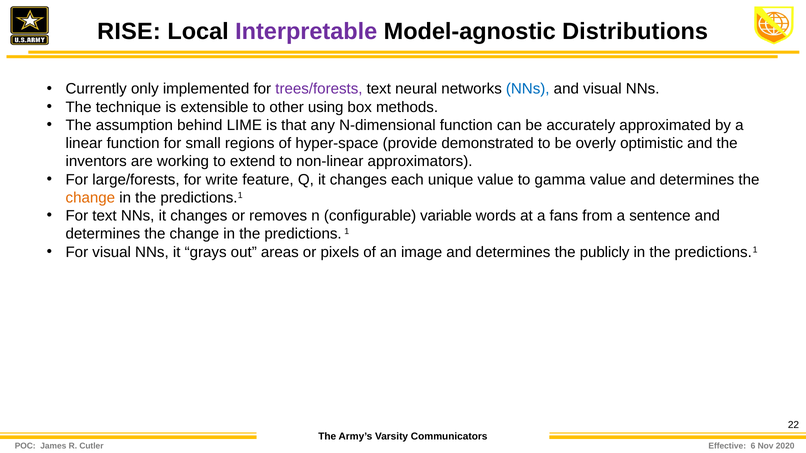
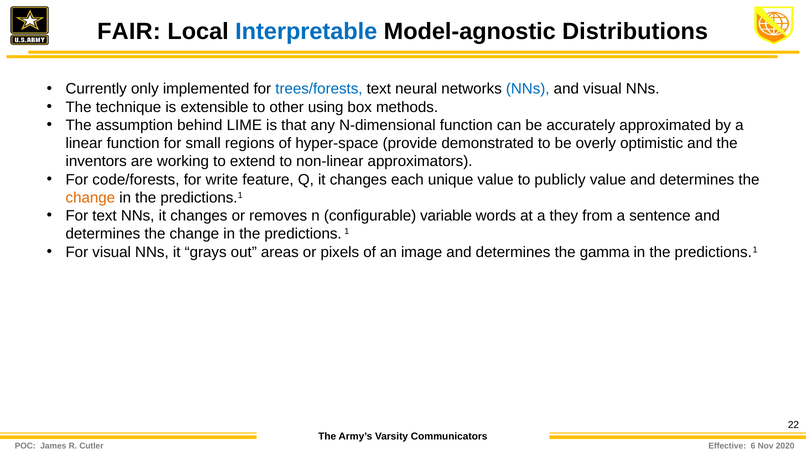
RISE: RISE -> FAIR (129, 32)
Interpretable colour: purple -> blue (306, 32)
trees/forests colour: purple -> blue (319, 89)
large/forests: large/forests -> code/forests (136, 180)
gamma: gamma -> publicly (560, 180)
fans: fans -> they (564, 216)
publicly: publicly -> gamma (605, 252)
